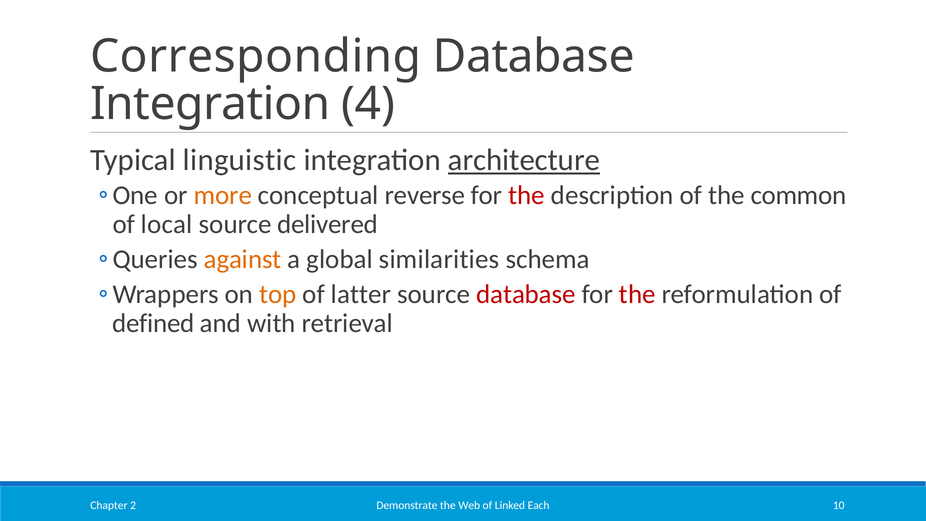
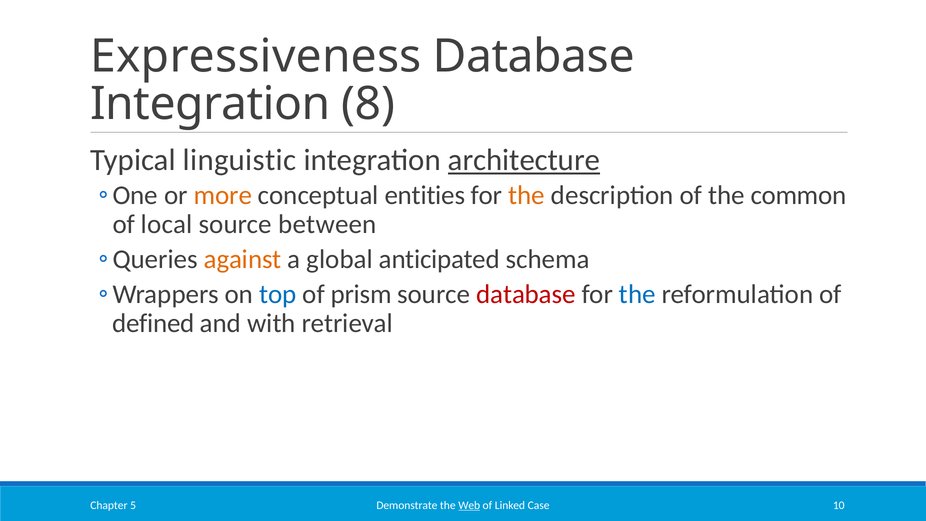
Corresponding: Corresponding -> Expressiveness (256, 57)
4: 4 -> 8 (368, 104)
reverse: reverse -> entities (425, 195)
the colour: red -> orange (527, 195)
delivered: delivered -> between (327, 224)
similarities: similarities -> anticipated (439, 259)
top colour: orange -> blue (278, 294)
latter: latter -> prism (361, 294)
the colour: red -> blue (637, 294)
Web underline: none -> present (469, 505)
Each: Each -> Case (539, 505)
2: 2 -> 5 (133, 505)
